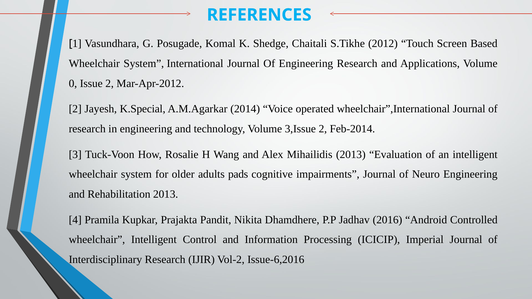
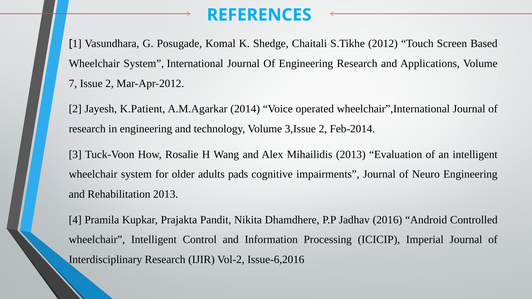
0: 0 -> 7 (73, 84)
K.Special: K.Special -> K.Patient (143, 109)
